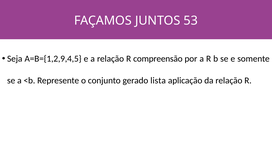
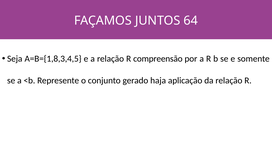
53: 53 -> 64 (191, 20)
A=B={1,2,9,4,5: A=B={1,2,9,4,5 -> A=B={1,8,3,4,5 (53, 59)
lista: lista -> haja (158, 81)
